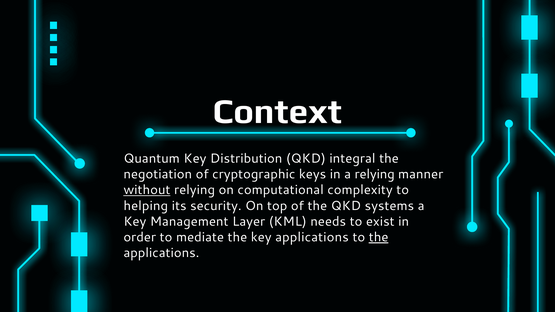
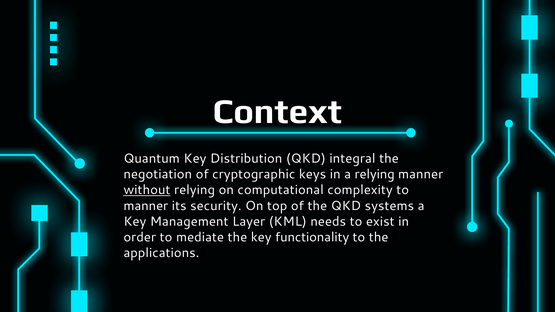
helping: helping -> manner (146, 206)
key applications: applications -> functionality (312, 237)
the underline: present -> none (379, 237)
